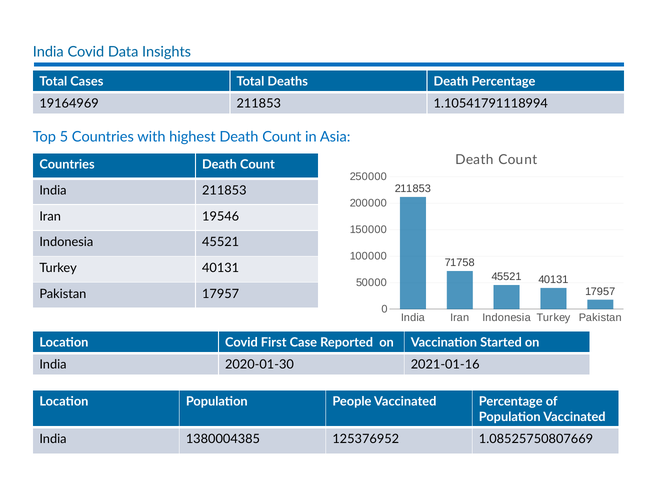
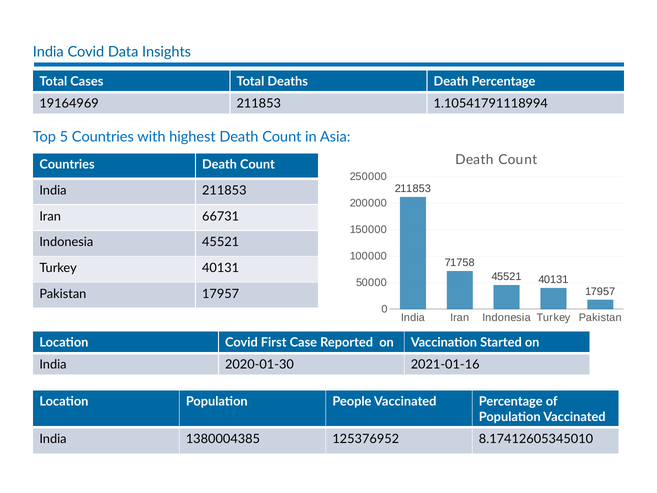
19546: 19546 -> 66731 (221, 216)
1.08525750807669: 1.08525750807669 -> 8.17412605345010 (536, 439)
